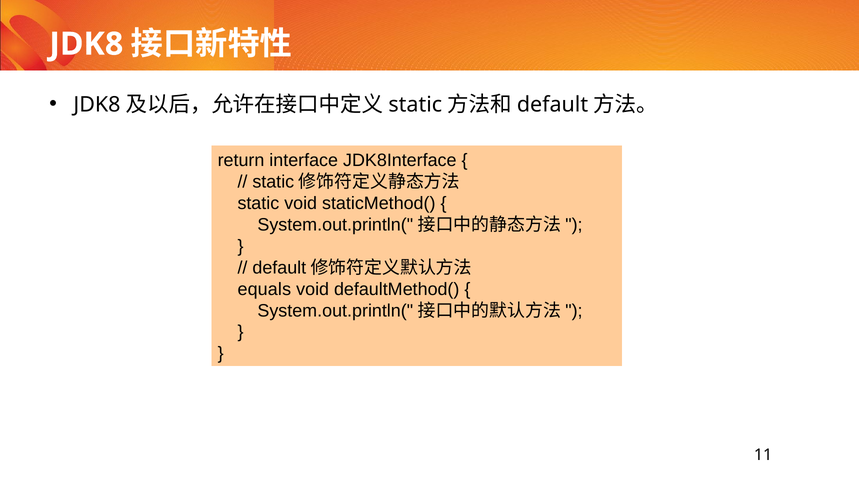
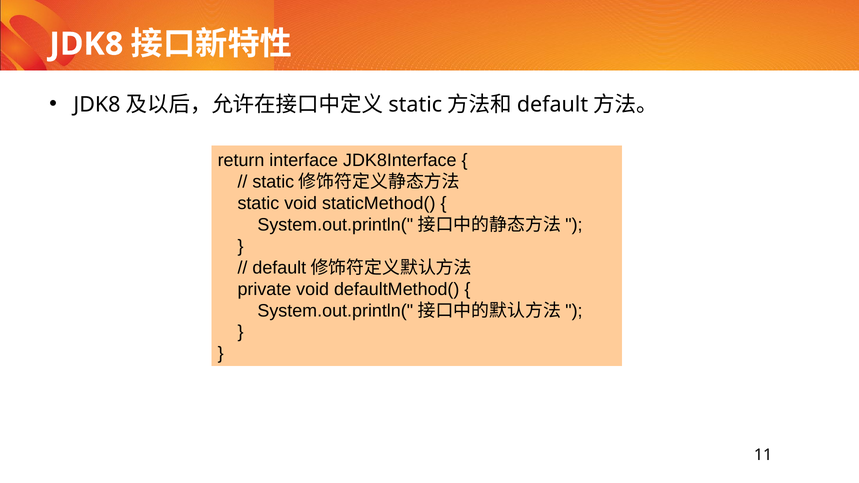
equals: equals -> private (264, 289)
